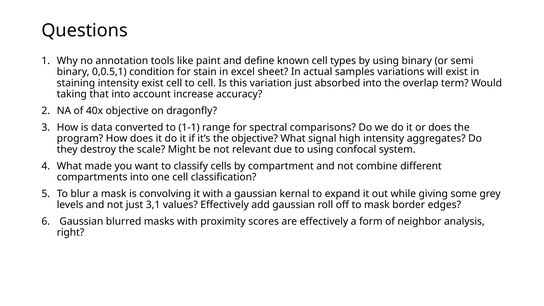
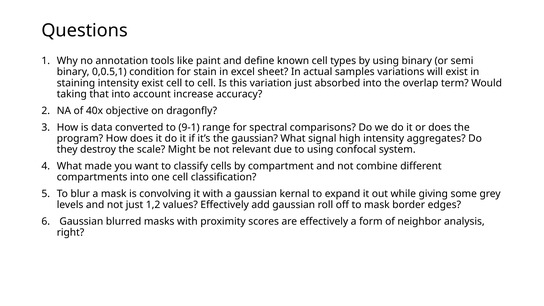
1-1: 1-1 -> 9-1 (189, 127)
the objective: objective -> gaussian (255, 138)
3,1: 3,1 -> 1,2 (153, 205)
